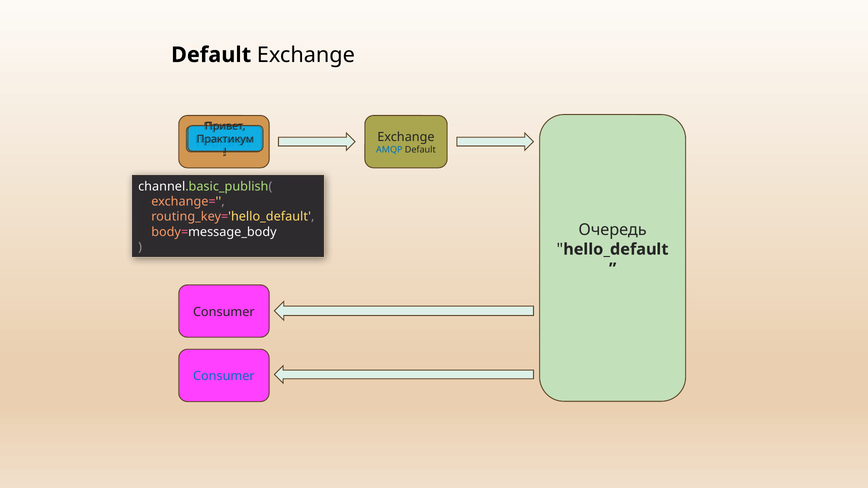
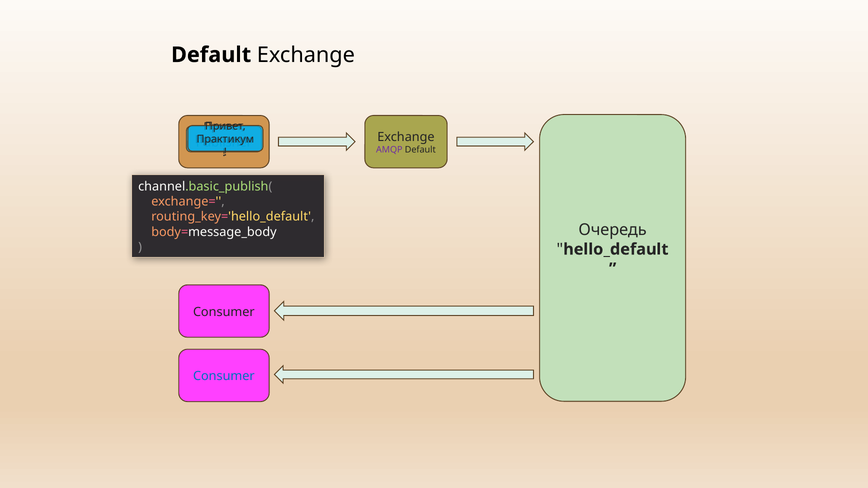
AMQP colour: blue -> purple (389, 150)
